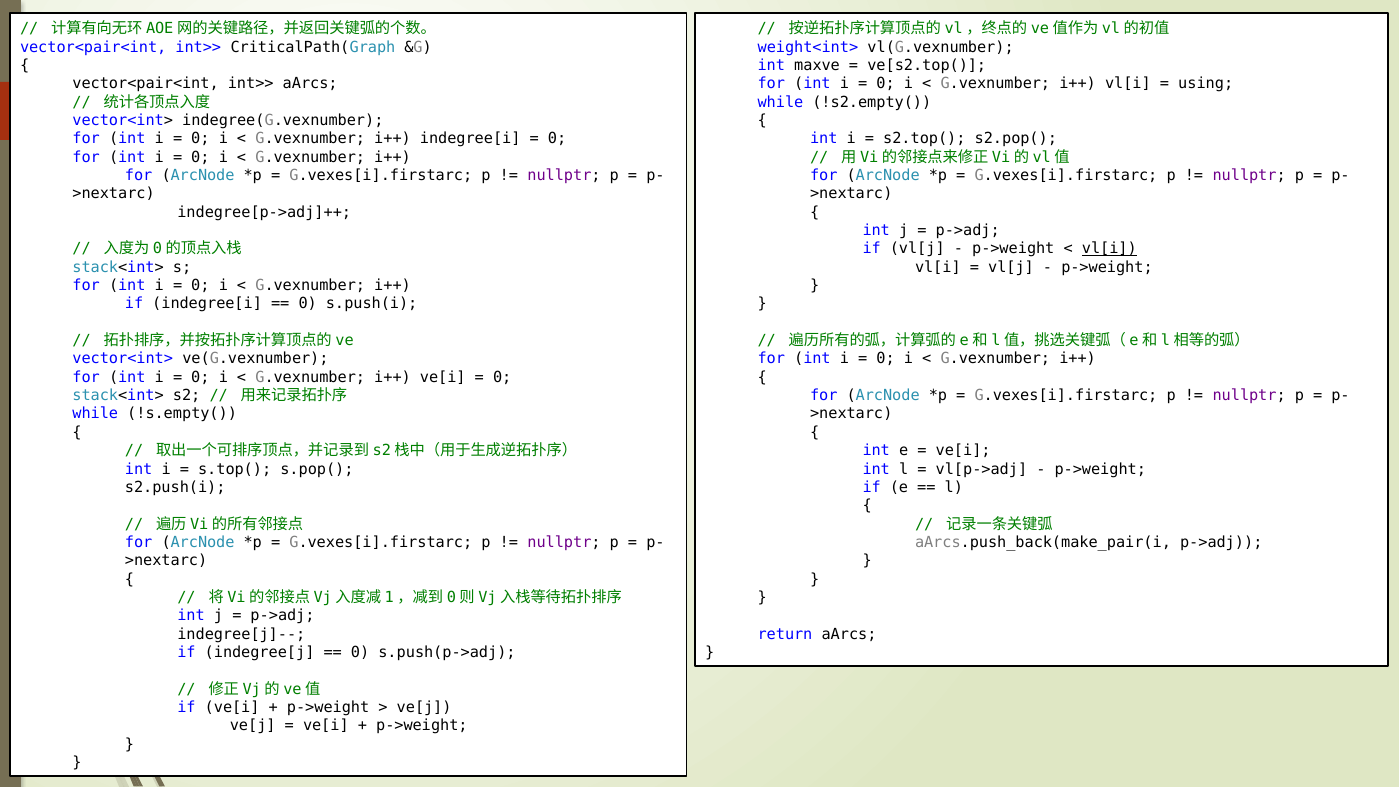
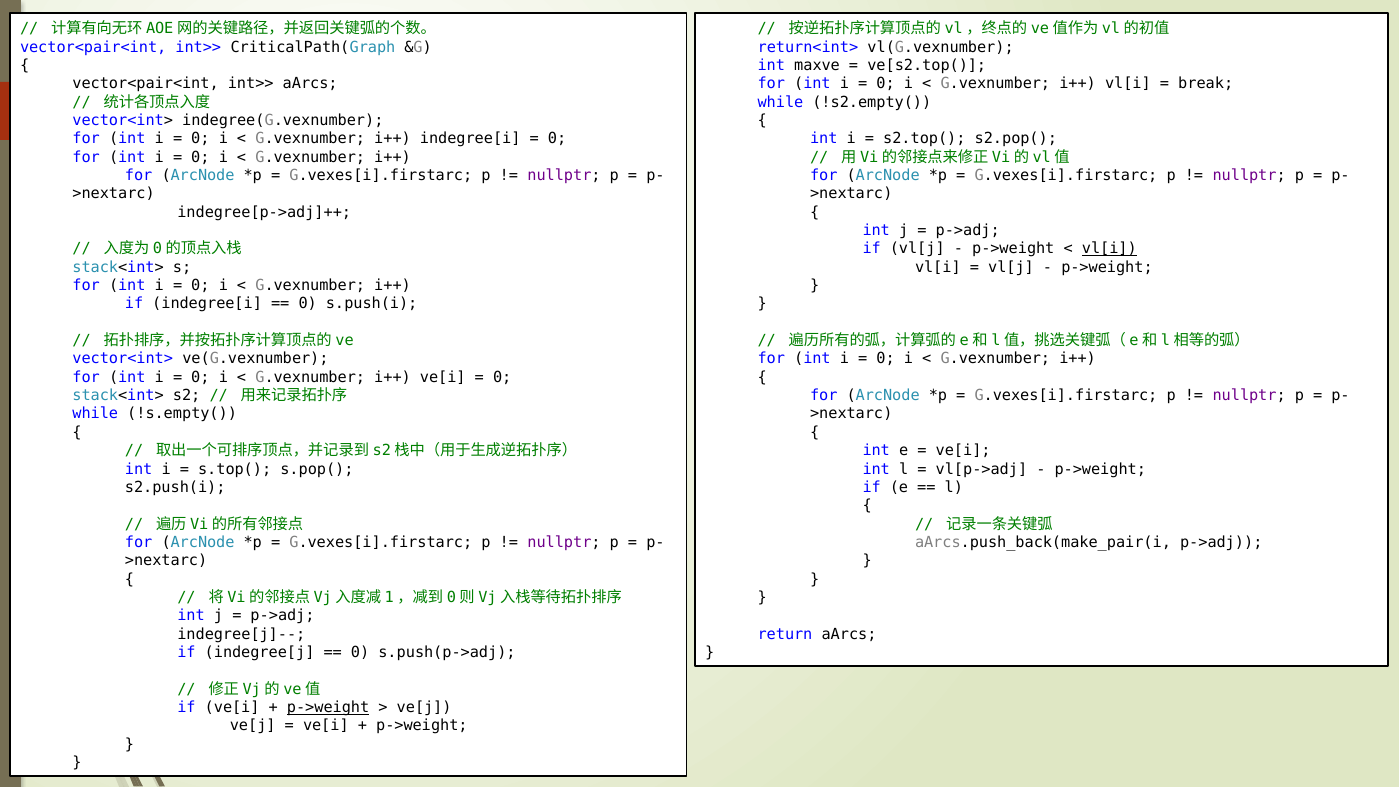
weight<int>: weight<int> -> return<int> (808, 47)
using: using -> break (1206, 84)
p->weight underline: none -> present (328, 707)
